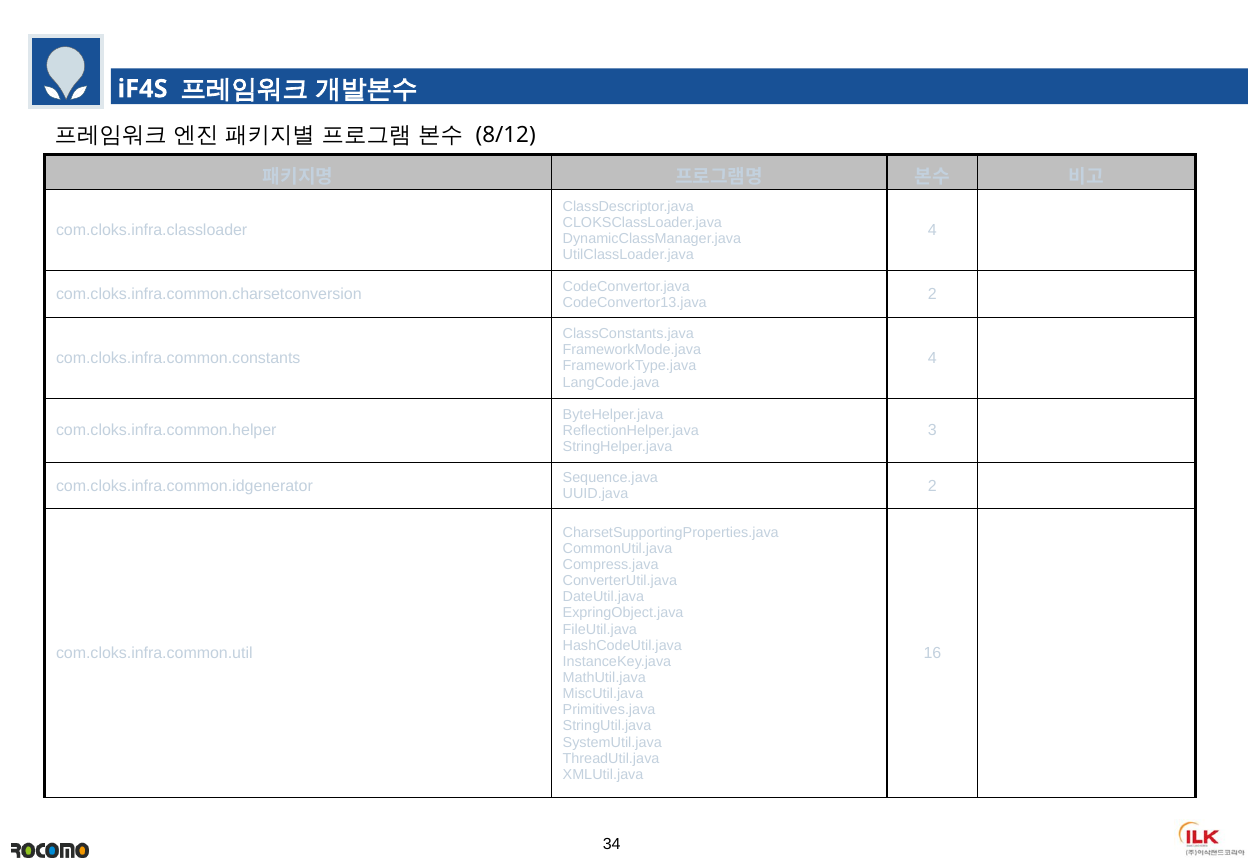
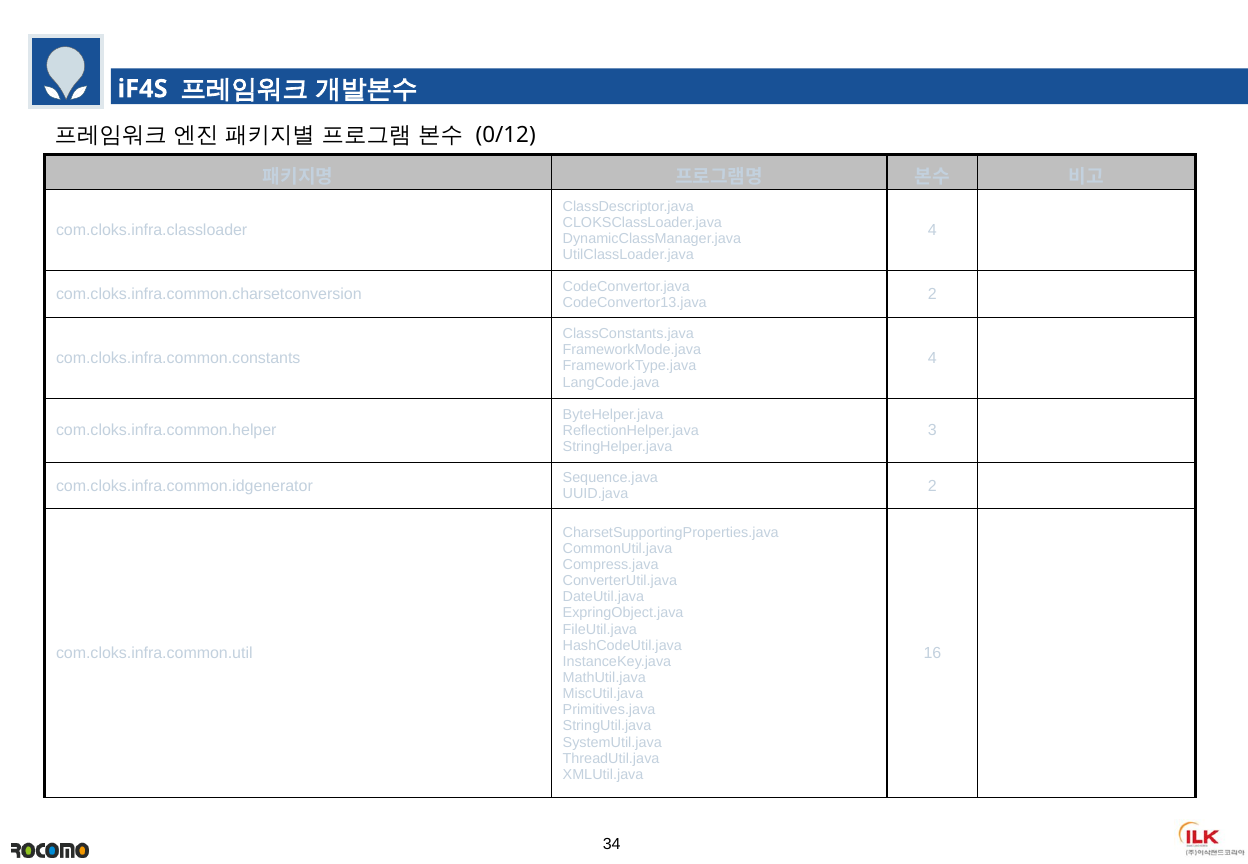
8/12: 8/12 -> 0/12 (506, 135)
